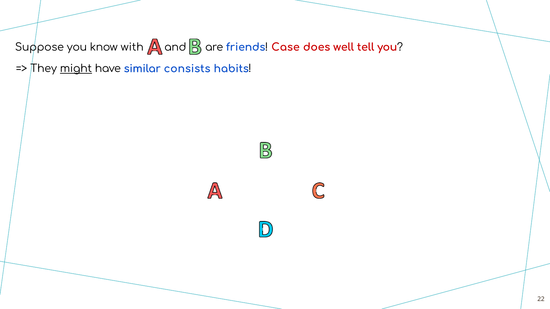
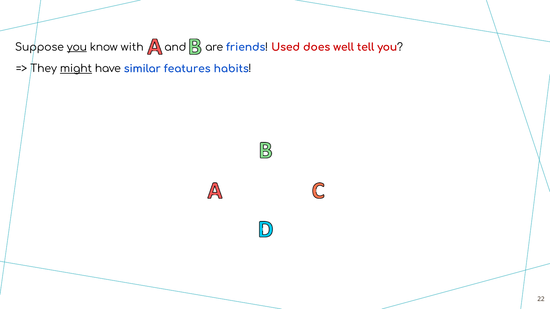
you underline: none -> present (77, 47)
Case: Case -> Used (286, 47)
consists: consists -> features (187, 69)
